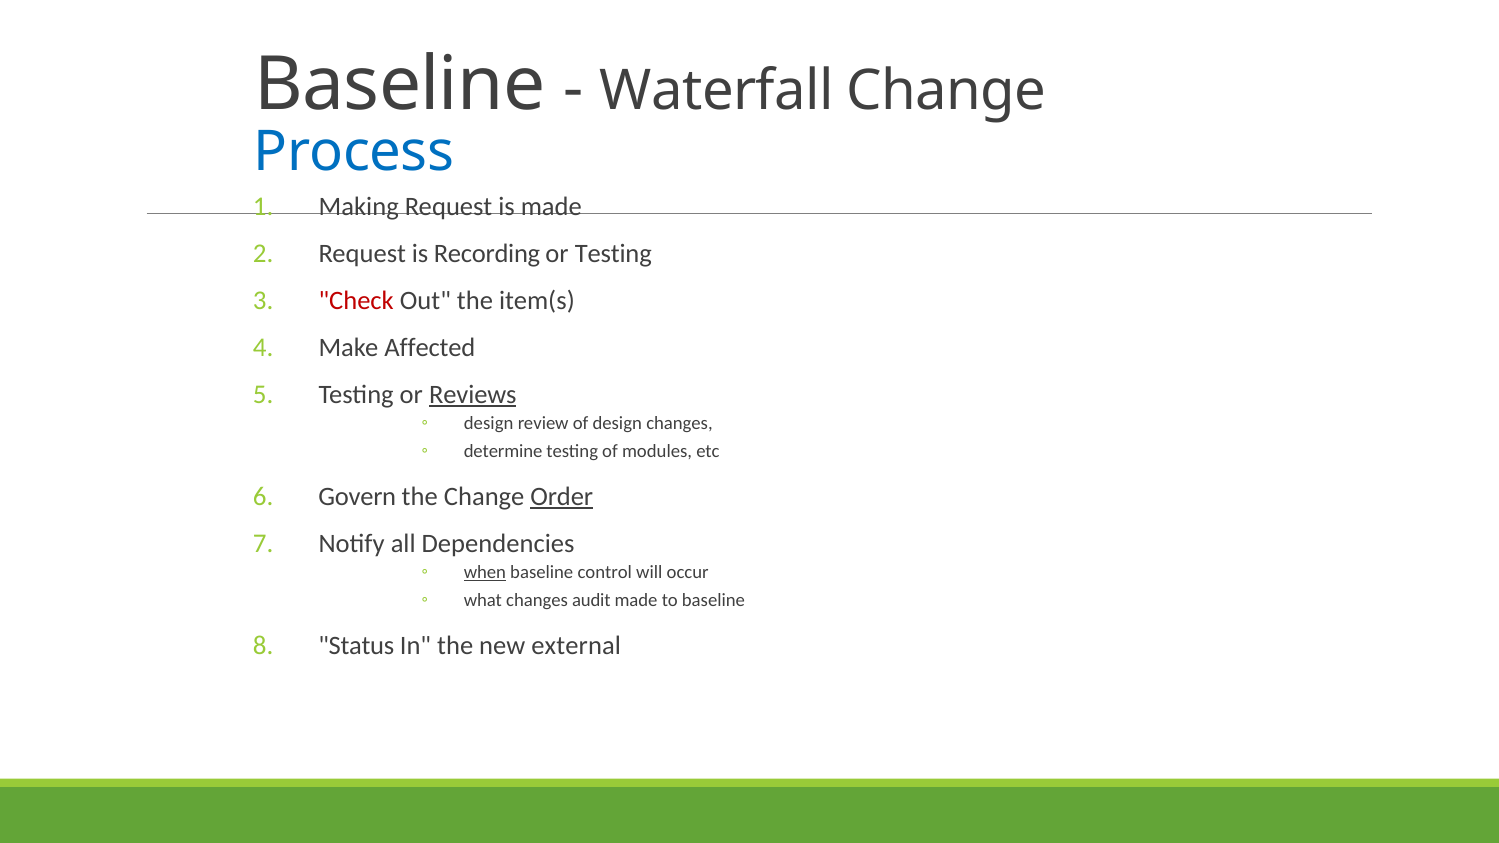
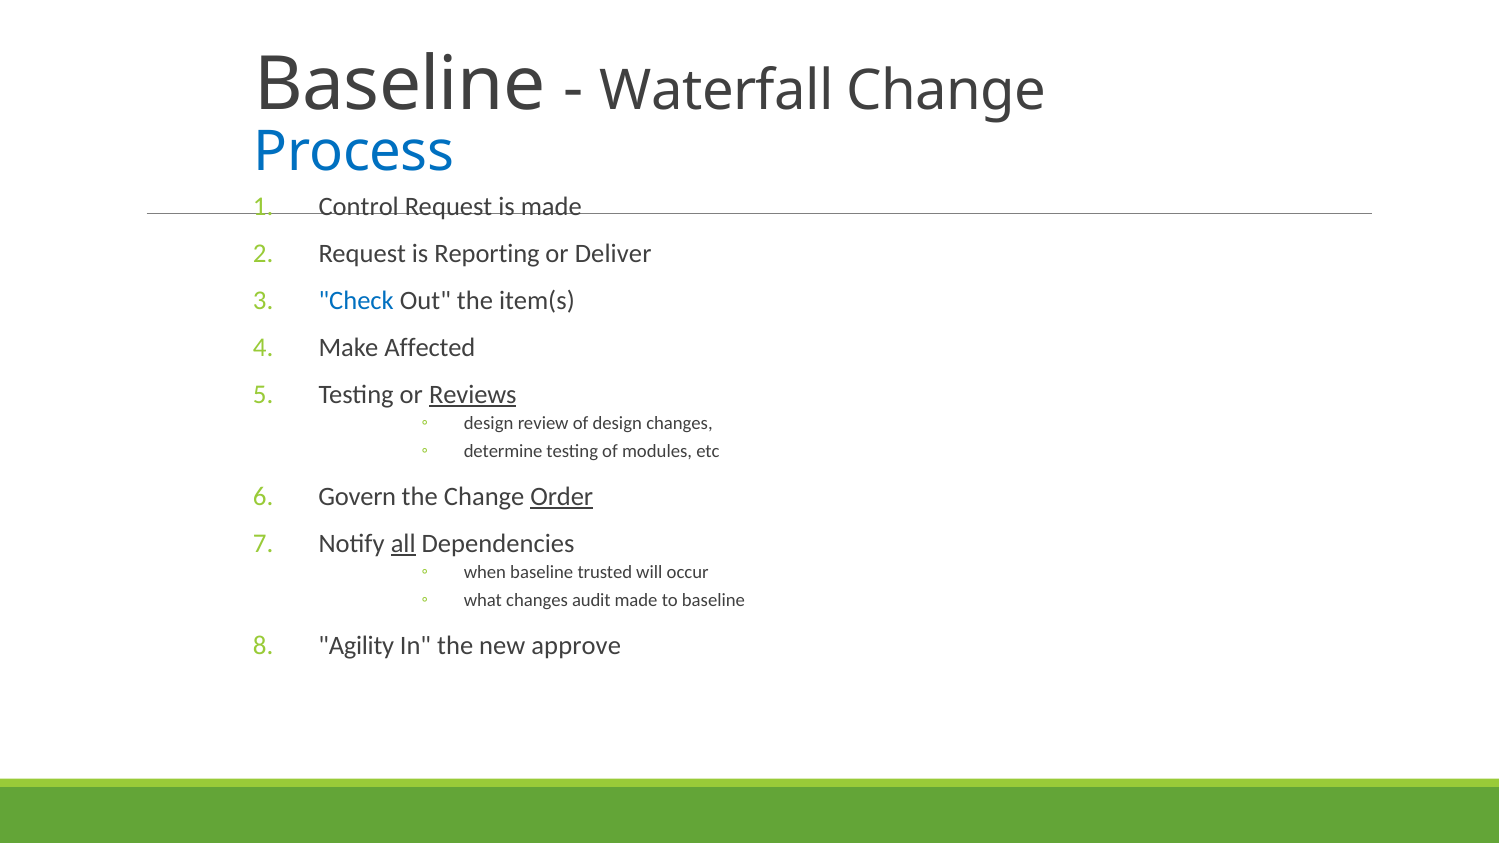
Making: Making -> Control (359, 207)
Recording: Recording -> Reporting (487, 254)
or Testing: Testing -> Deliver (613, 254)
Check colour: red -> blue (356, 301)
all underline: none -> present (403, 544)
when underline: present -> none (485, 572)
control: control -> trusted (605, 572)
Status: Status -> Agility (356, 646)
external: external -> approve (576, 646)
